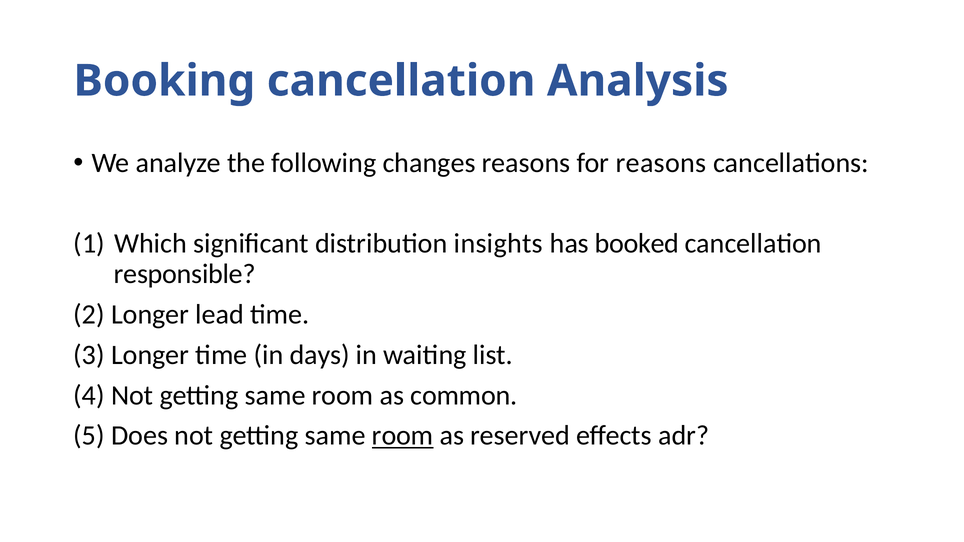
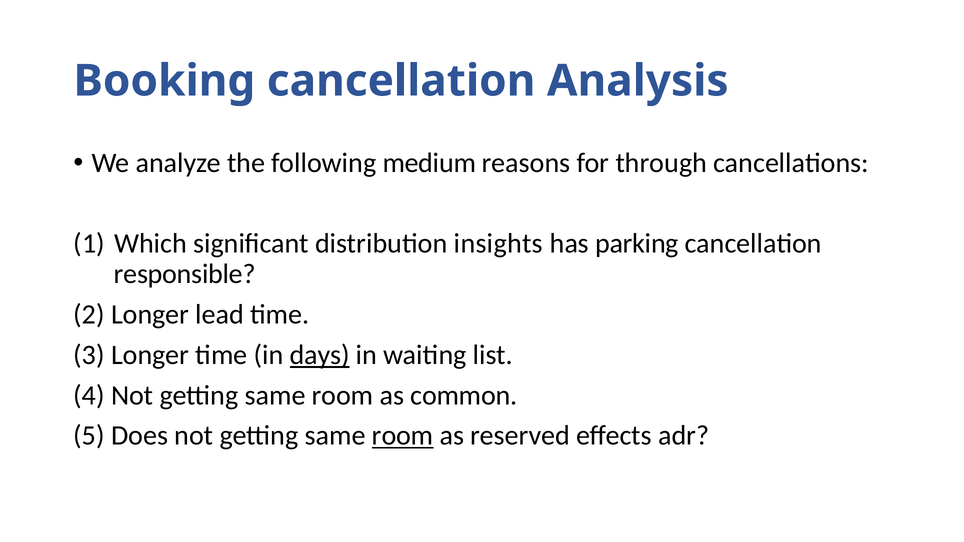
changes: changes -> medium (429, 163)
for reasons: reasons -> through (661, 163)
booked: booked -> parking (637, 244)
days underline: none -> present (320, 355)
